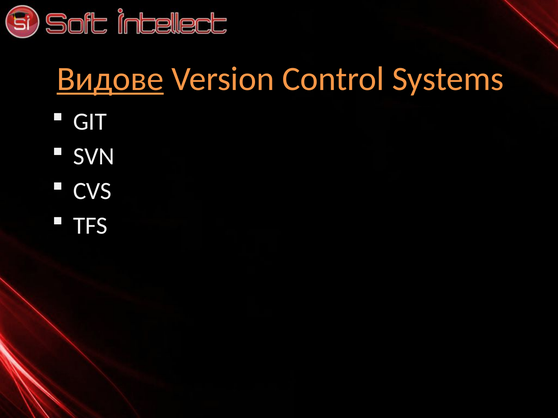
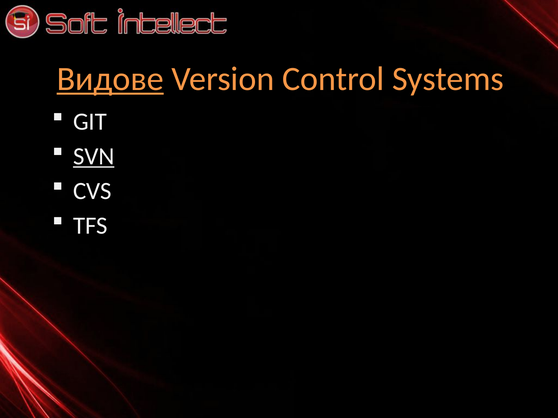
SVN underline: none -> present (94, 156)
